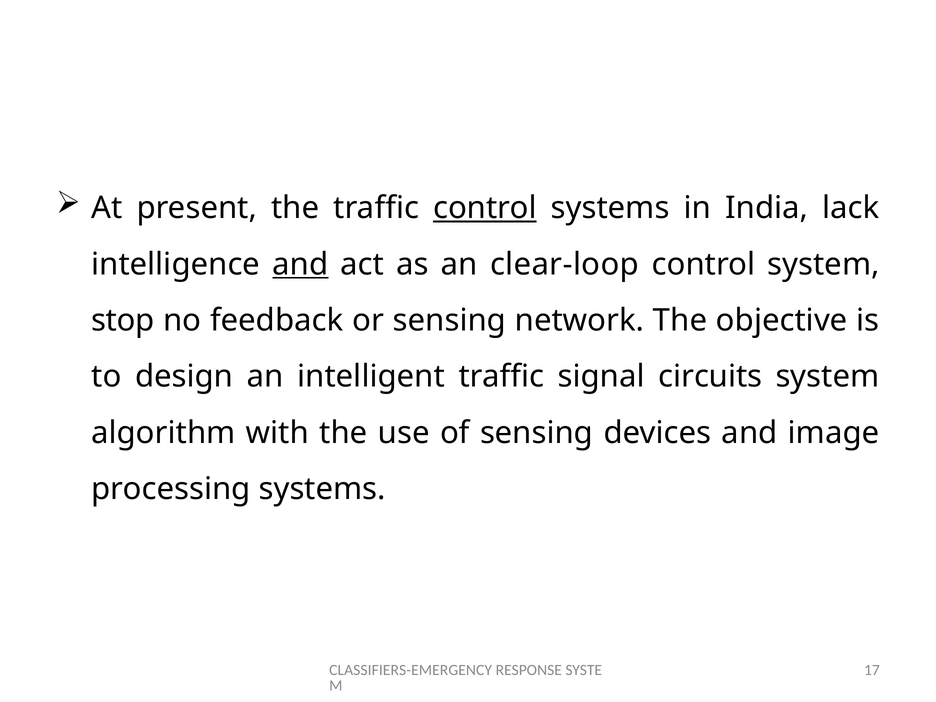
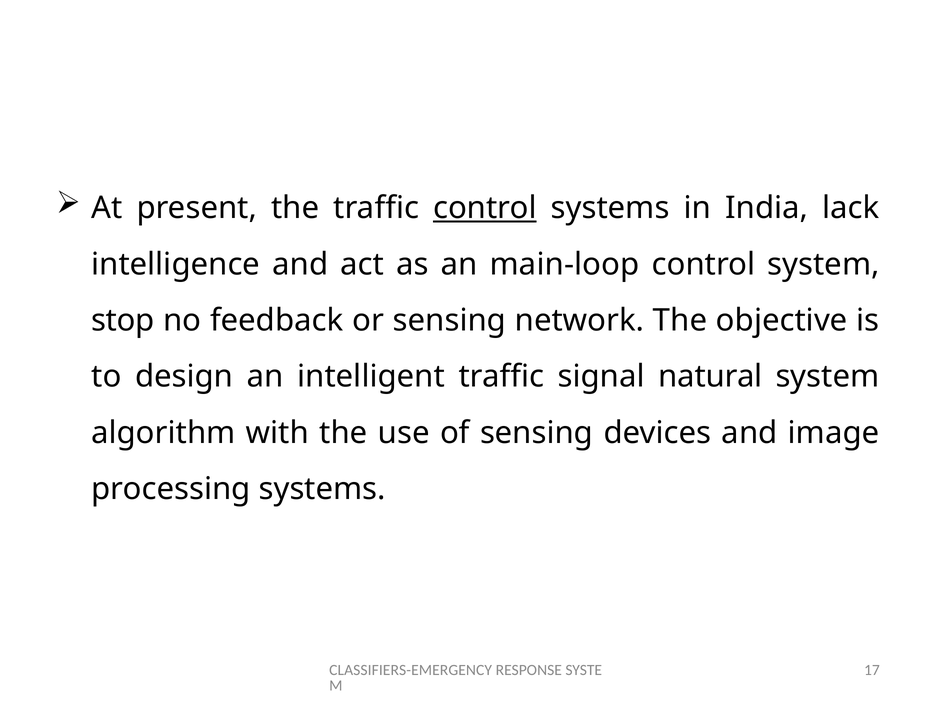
and underline: present -> none (300, 264)
clear-loop: clear-loop -> main-loop (565, 264)
circuits: circuits -> natural (710, 377)
